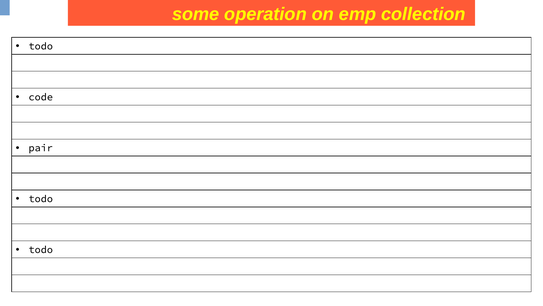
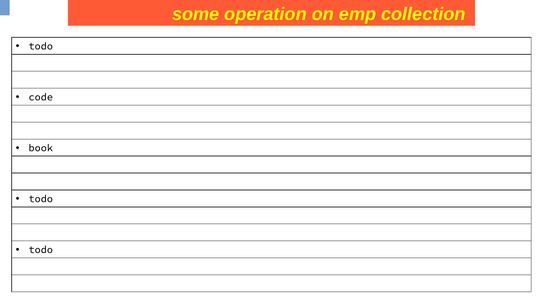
pair: pair -> book (41, 148)
